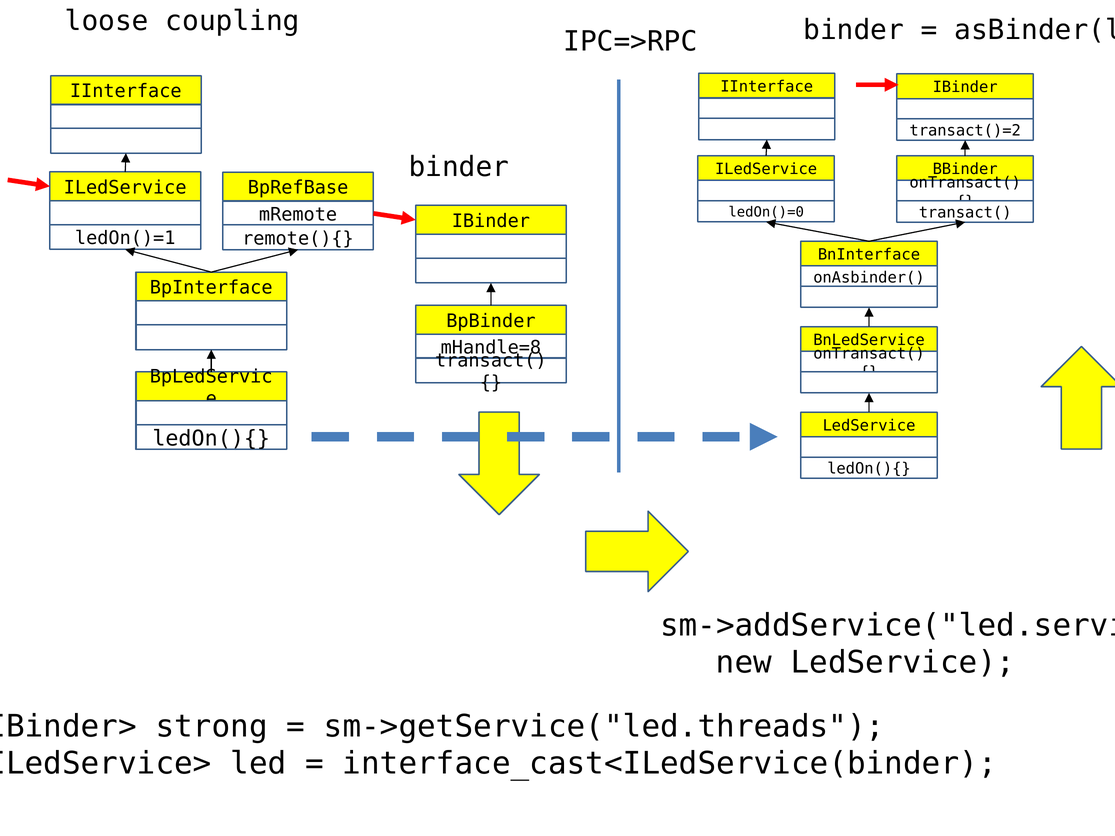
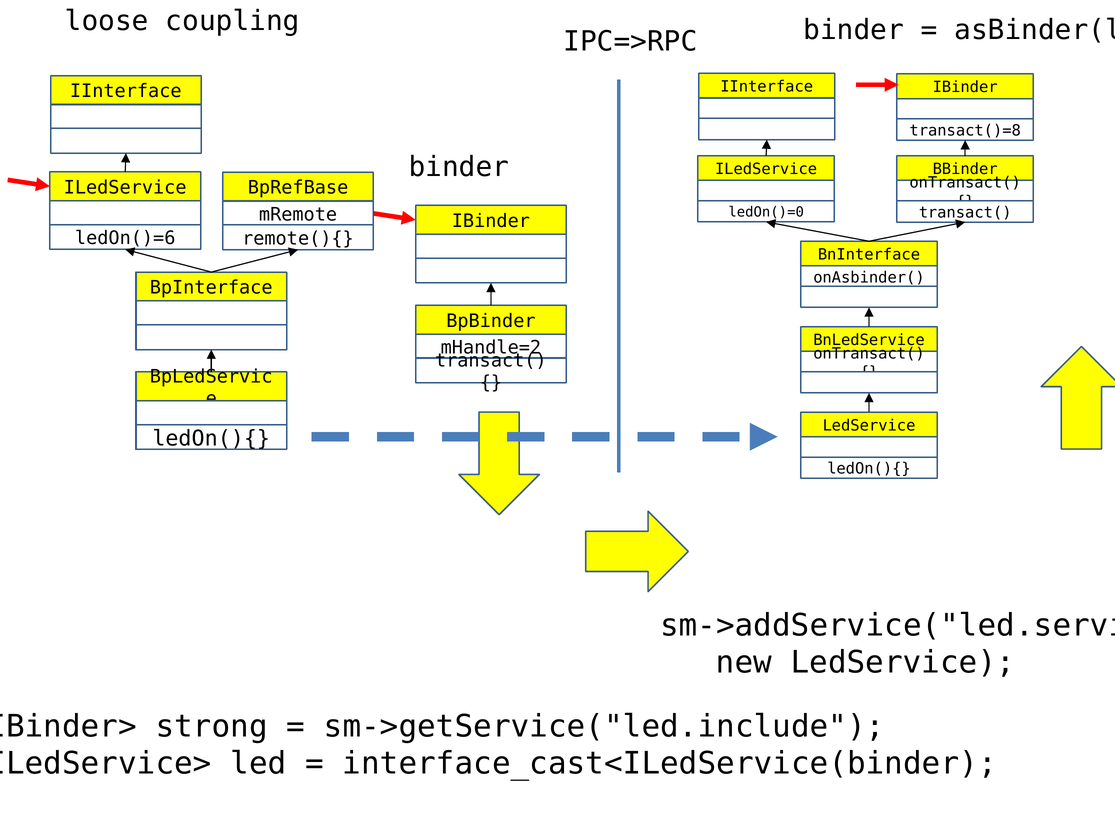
transact()=2: transact()=2 -> transact()=8 (965, 131)
ledOn()=1: ledOn()=1 -> ledOn()=6 (125, 238)
mHandle=8: mHandle=8 -> mHandle=2 (491, 348)
sm->getService("led.threads: sm->getService("led.threads -> sm->getService("led.include (604, 727)
